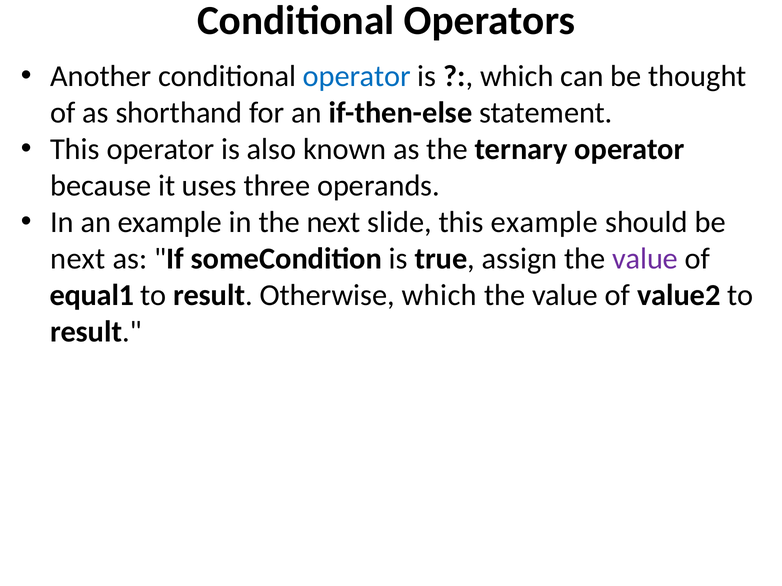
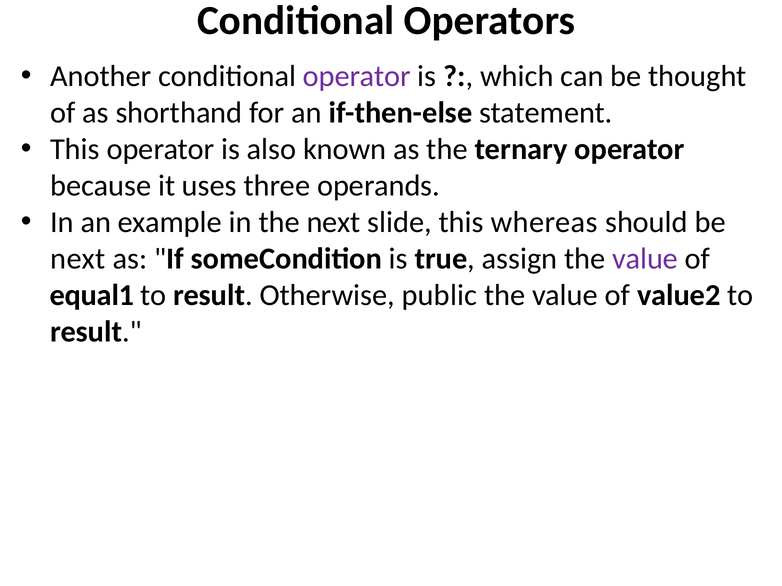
operator colour: blue -> purple (357, 76)
this example: example -> whereas (544, 222)
Otherwise which: which -> public (439, 295)
